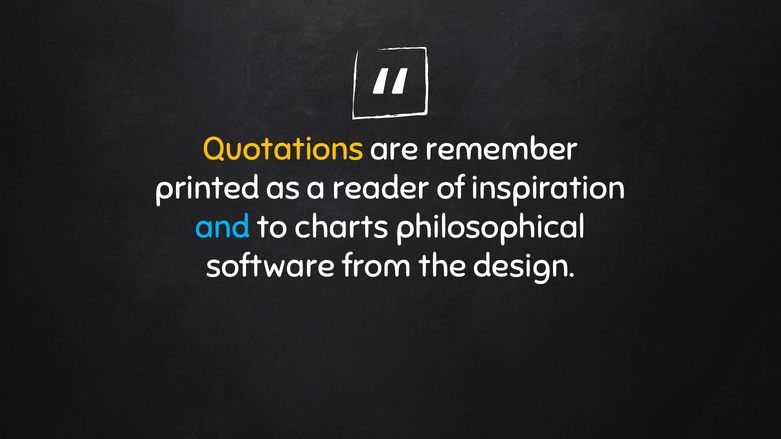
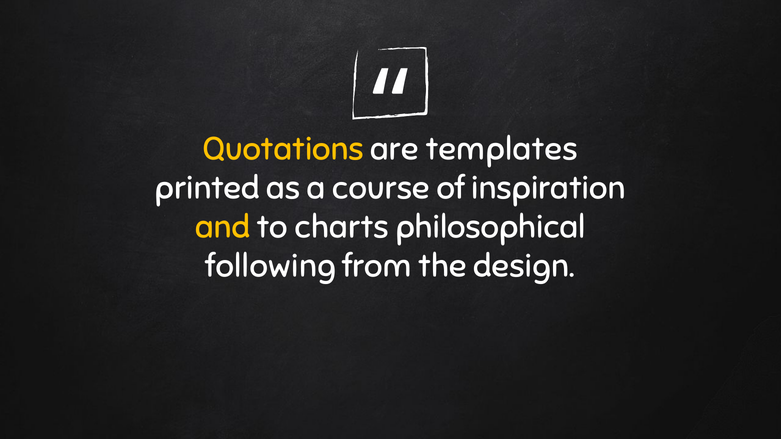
remember: remember -> templates (502, 149)
reader: reader -> course (381, 188)
and colour: light blue -> yellow (223, 227)
software: software -> following (271, 266)
